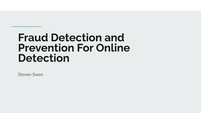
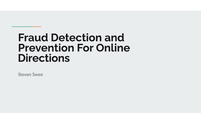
Detection: Detection -> Directions (44, 58)
